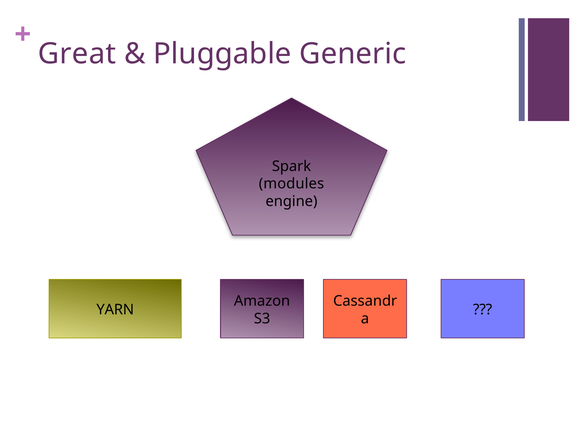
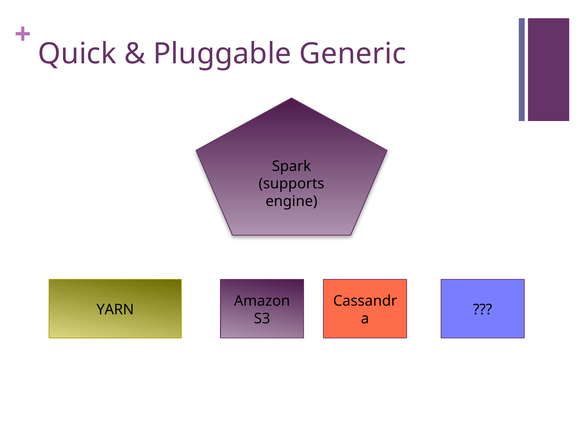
Great: Great -> Quick (77, 54)
modules: modules -> supports (292, 184)
